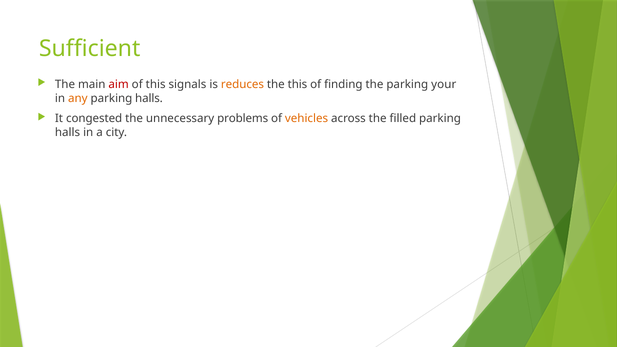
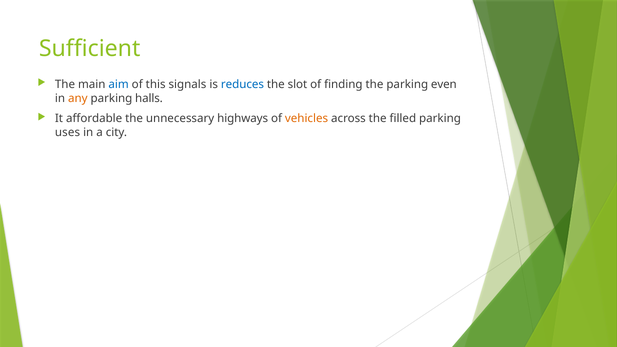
aim colour: red -> blue (119, 84)
reduces colour: orange -> blue (242, 84)
the this: this -> slot (297, 84)
your: your -> even (444, 84)
congested: congested -> affordable (94, 119)
problems: problems -> highways (243, 119)
halls: halls -> uses (68, 133)
